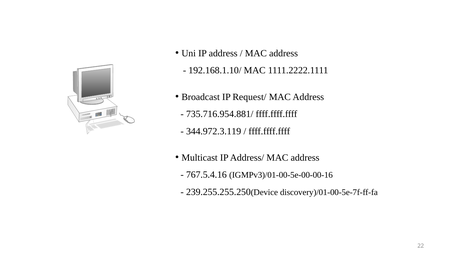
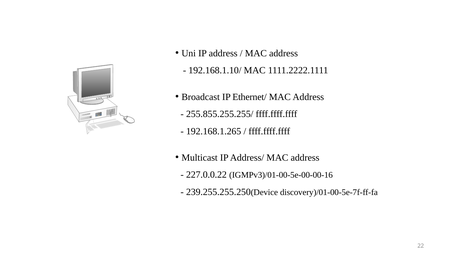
Request/: Request/ -> Ethernet/ (250, 97)
735.716.954.881/: 735.716.954.881/ -> 255.855.255.255/ (220, 114)
344.972.3.119: 344.972.3.119 -> 192.168.1.265 (214, 131)
767.5.4.16: 767.5.4.16 -> 227.0.0.22 (206, 175)
